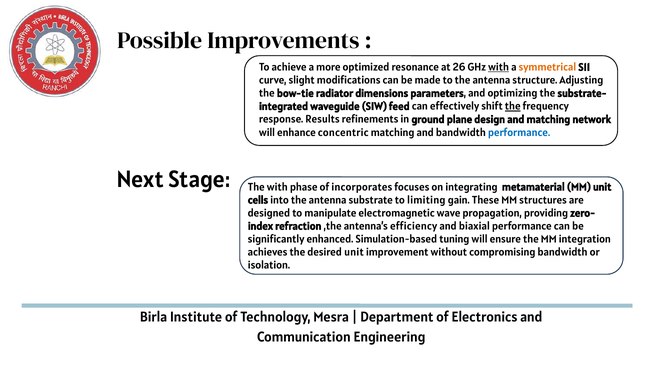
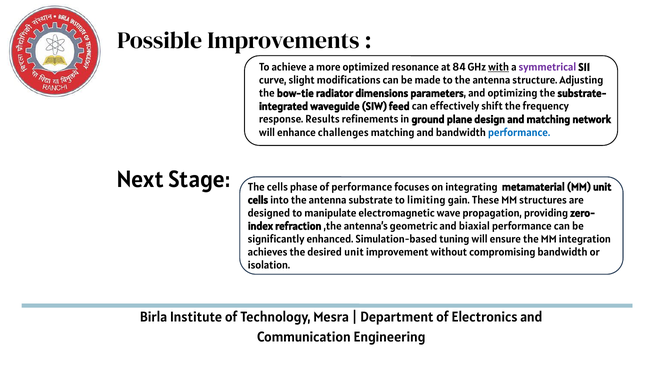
26: 26 -> 84 (459, 67)
symmetrical colour: orange -> purple (547, 67)
the underline: present -> none (513, 106)
concentric: concentric -> challenges (343, 133)
The with: with -> cells (277, 187)
of incorporates: incorporates -> performance (362, 187)
efficiency: efficiency -> geometric (414, 226)
